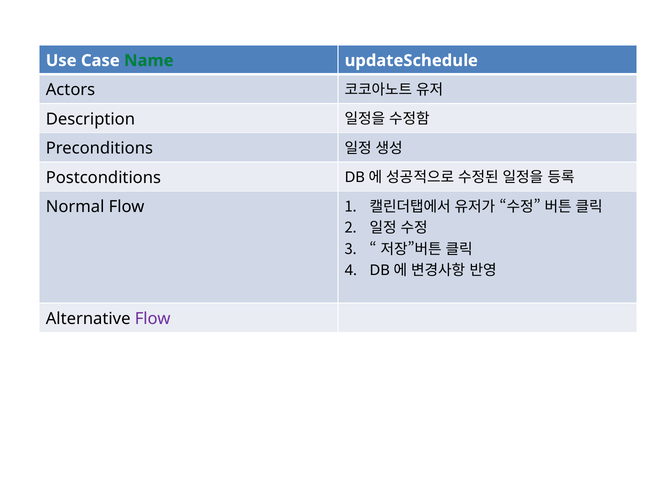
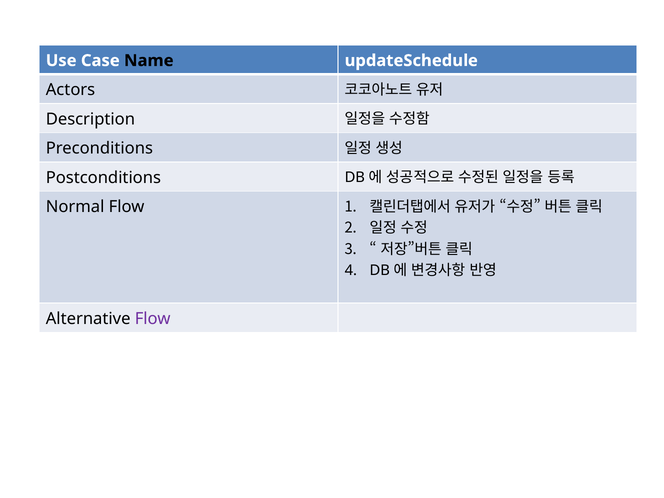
Name colour: green -> black (149, 61)
